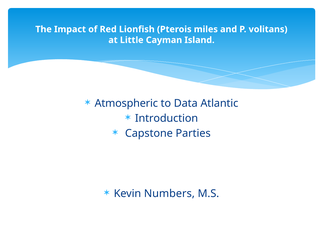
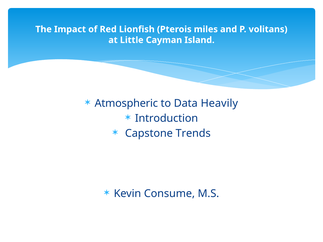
Atlantic: Atlantic -> Heavily (219, 103)
Parties: Parties -> Trends (193, 133)
Numbers: Numbers -> Consume (169, 194)
